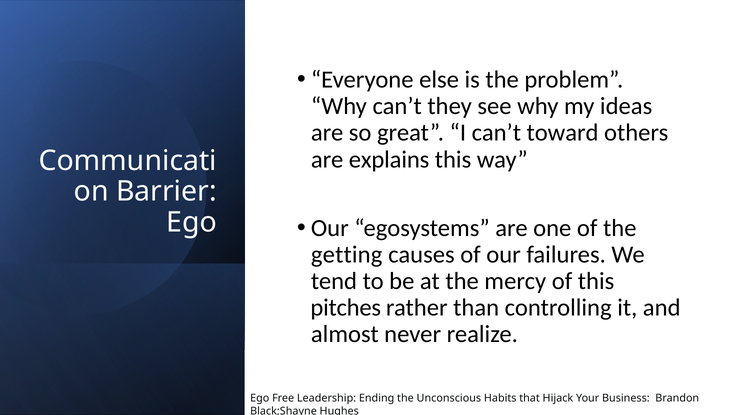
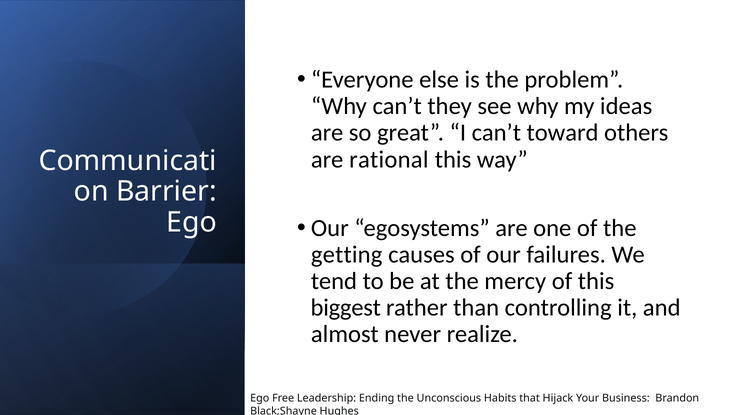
explains: explains -> rational (389, 160)
pitches: pitches -> biggest (346, 308)
